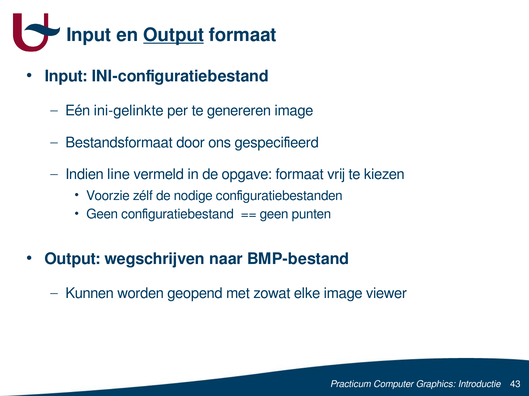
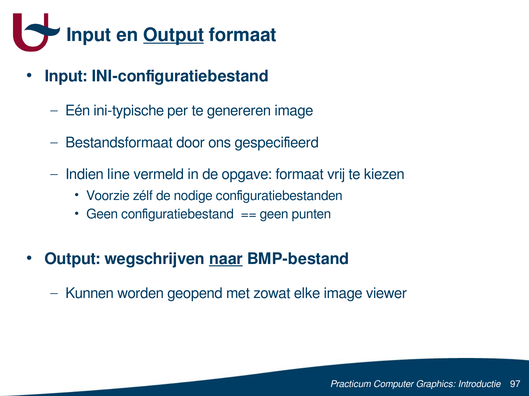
ini-gelinkte: ini-gelinkte -> ini-typische (129, 111)
naar underline: none -> present (226, 259)
43: 43 -> 97 (515, 385)
